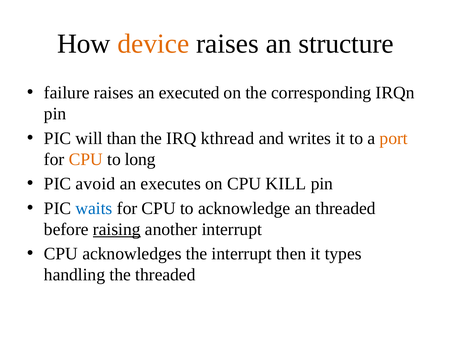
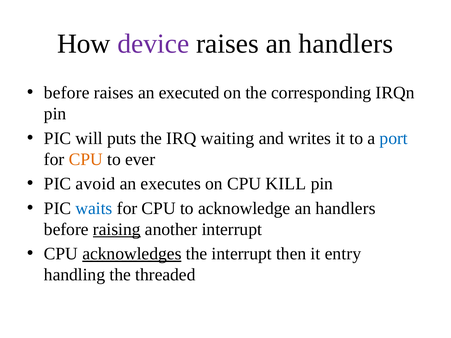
device colour: orange -> purple (153, 44)
raises an structure: structure -> handlers (346, 44)
failure: failure -> before (67, 93)
than: than -> puts (122, 138)
kthread: kthread -> waiting (228, 138)
port colour: orange -> blue (394, 138)
long: long -> ever (140, 159)
acknowledge an threaded: threaded -> handlers (346, 208)
acknowledges underline: none -> present (132, 254)
types: types -> entry (343, 254)
